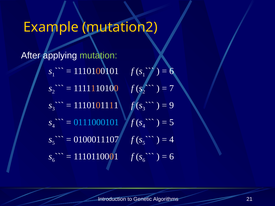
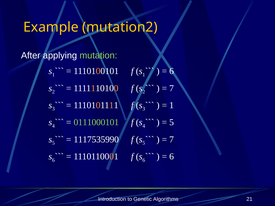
9: 9 -> 1 (172, 105)
0111000101 colour: light blue -> light green (96, 122)
0100011107: 0100011107 -> 1117535990 (96, 140)
4: 4 -> 7 (172, 140)
